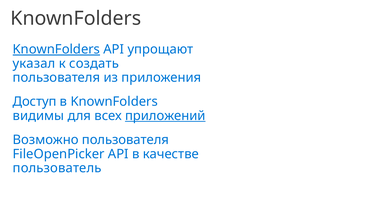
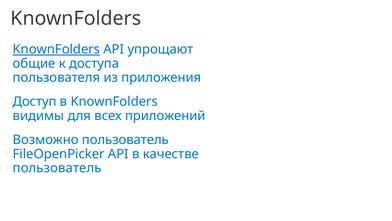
указал: указал -> общие (34, 63)
создать: создать -> доступа (94, 63)
приложений underline: present -> none (165, 116)
Возможно пользователя: пользователя -> пользователь (125, 139)
